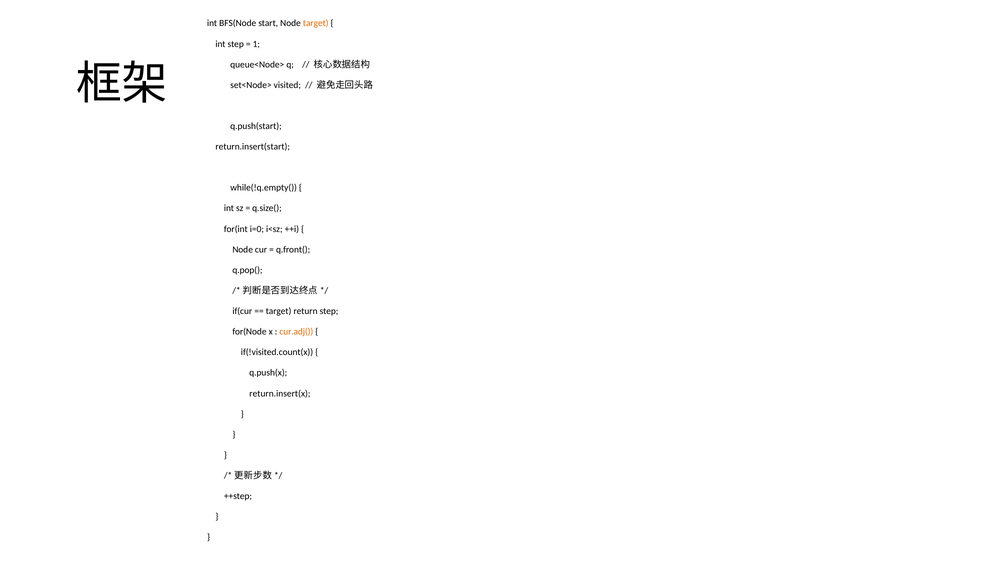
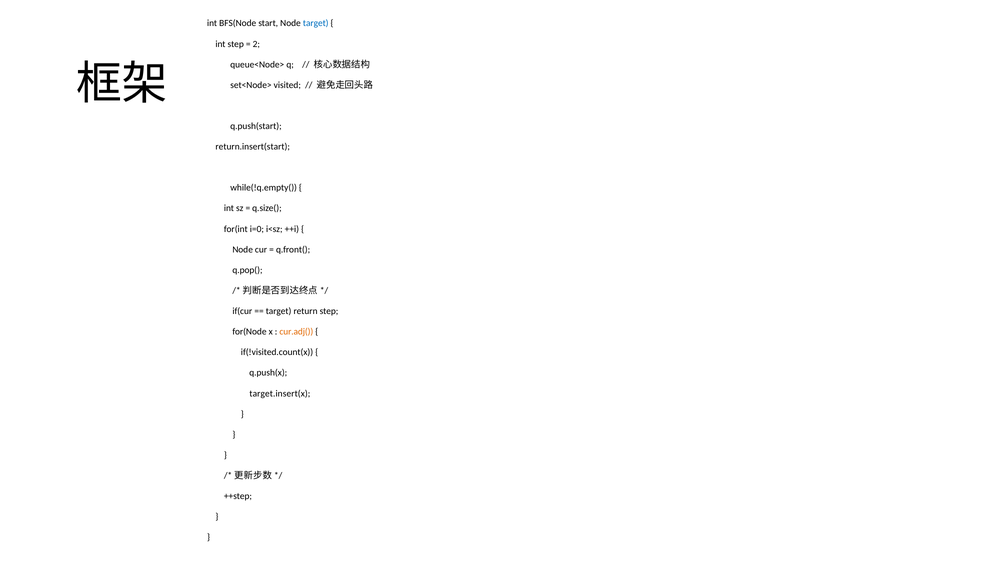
target colour: orange -> blue (316, 23)
1: 1 -> 2 (256, 44)
return.insert(x: return.insert(x -> target.insert(x (280, 393)
